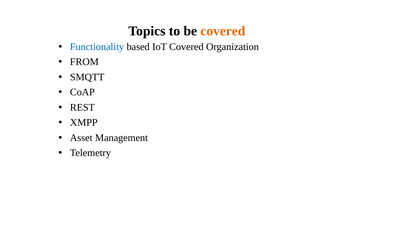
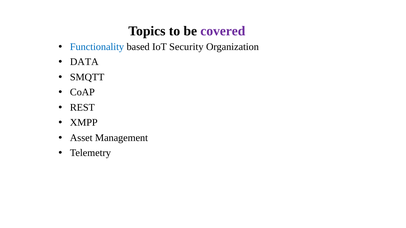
covered colour: orange -> purple (223, 31)
IoT Covered: Covered -> Security (186, 47)
FROM: FROM -> DATA (84, 62)
